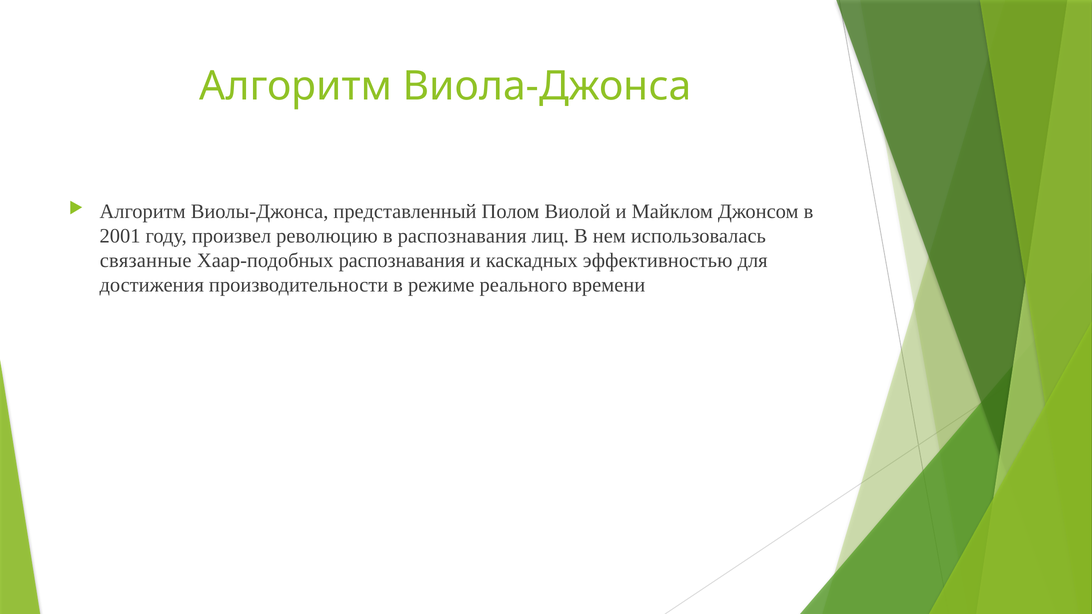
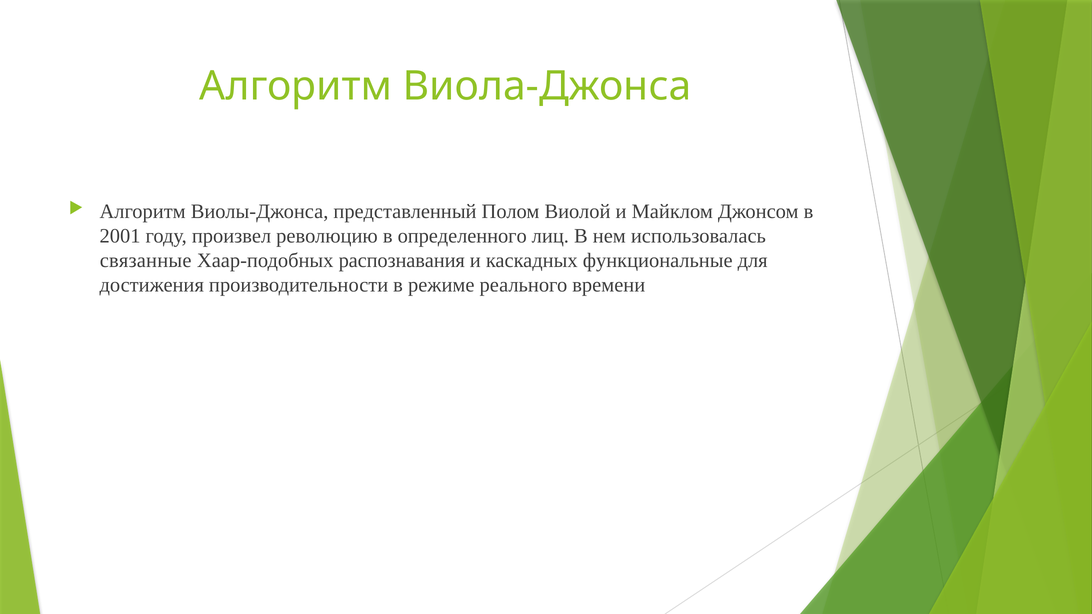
в распознавания: распознавания -> определенного (462, 236)
эффективностью: эффективностью -> функциональные (658, 260)
